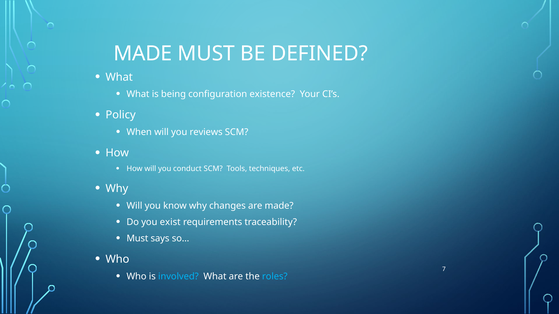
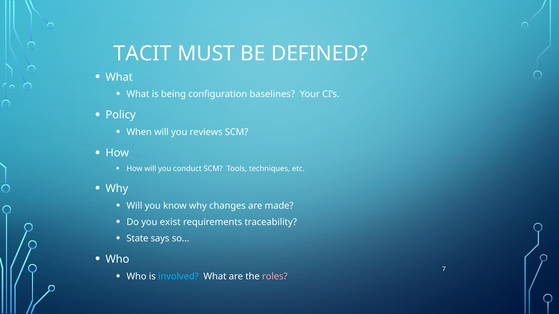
MADE: MADE -> TACIT (143, 54)
existence: existence -> baselines (272, 94)
Must: Must -> State (137, 239)
roles colour: light blue -> pink (275, 277)
